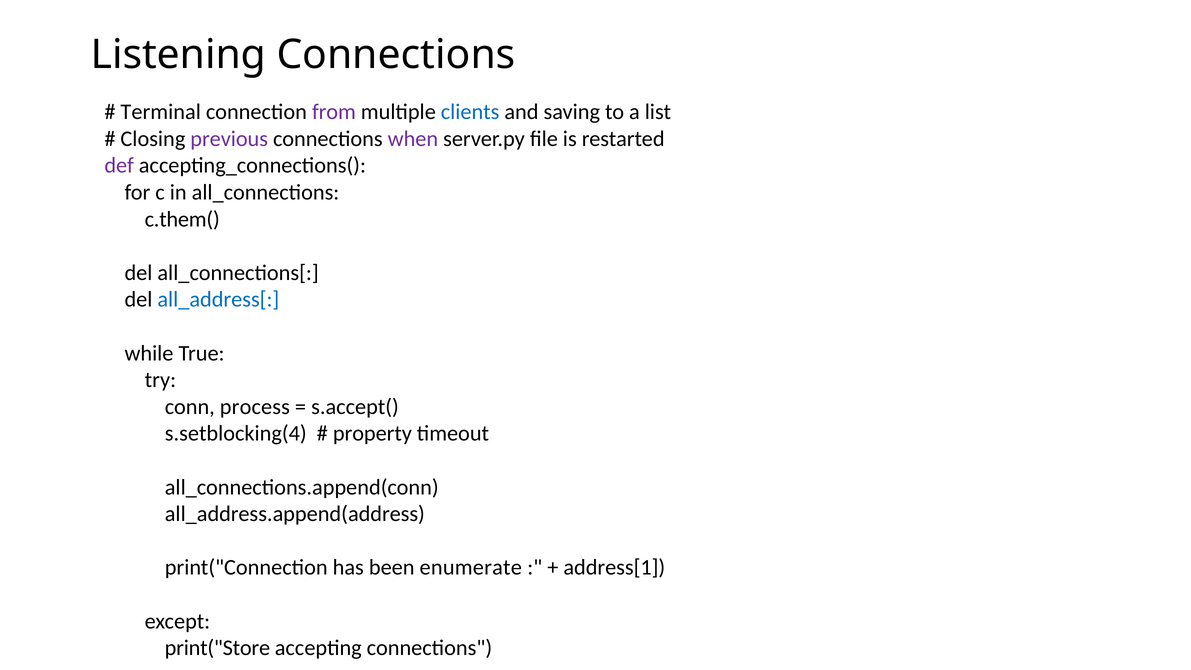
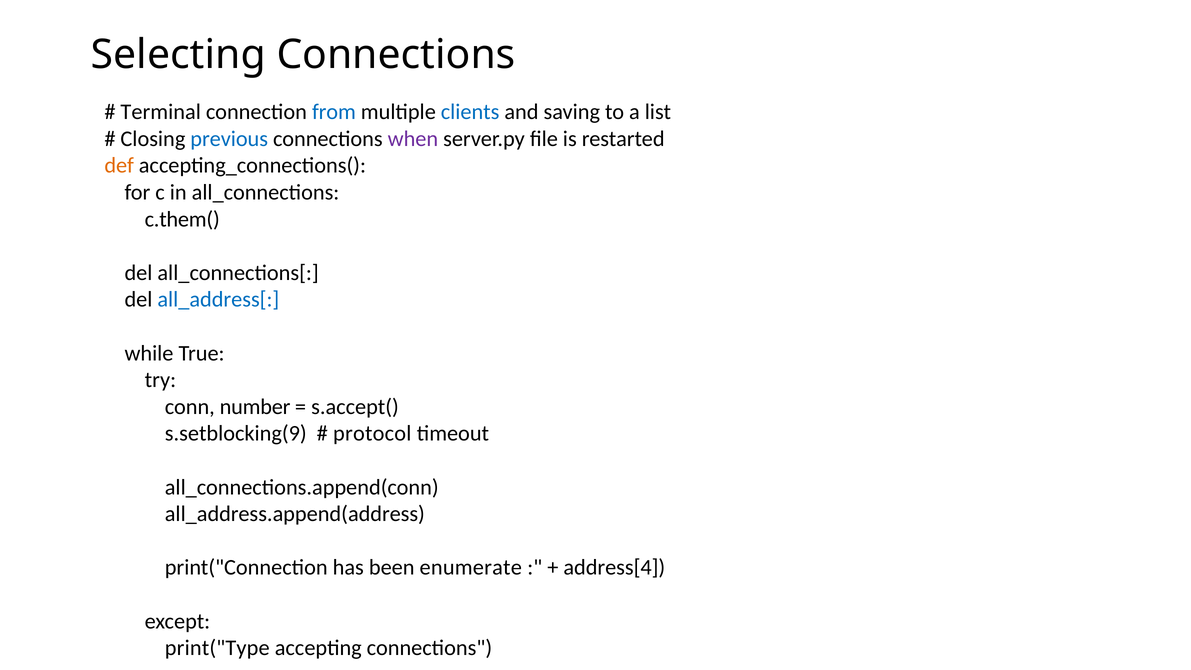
Listening: Listening -> Selecting (178, 55)
from colour: purple -> blue (334, 112)
previous colour: purple -> blue (229, 139)
def colour: purple -> orange (119, 166)
process: process -> number (255, 407)
s.setblocking(4: s.setblocking(4 -> s.setblocking(9 (236, 434)
property: property -> protocol (372, 434)
address[1: address[1 -> address[4 (614, 568)
print("Store: print("Store -> print("Type (217, 648)
